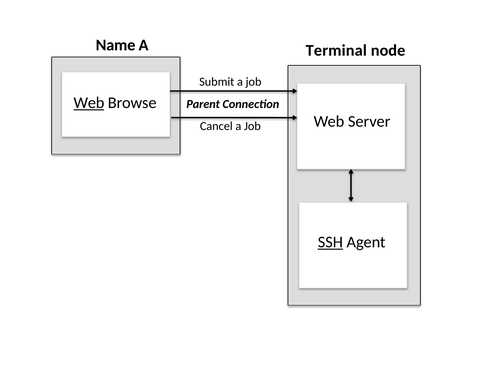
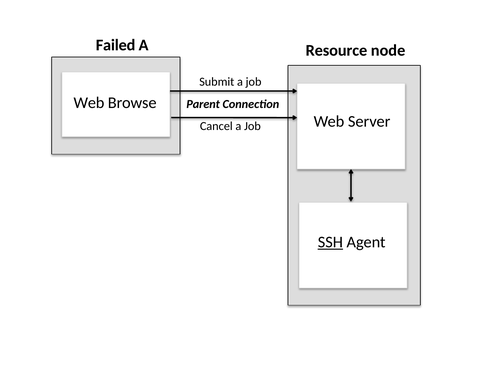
Name: Name -> Failed (116, 45)
Terminal: Terminal -> Resource (336, 51)
Web underline: present -> none (89, 103)
